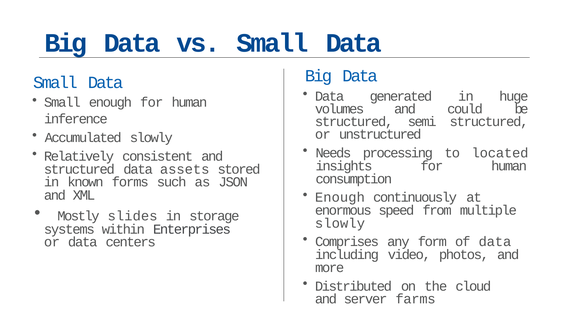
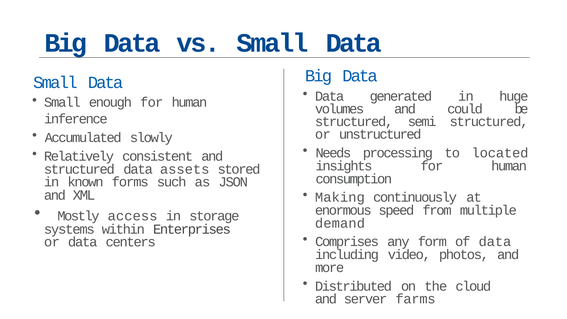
Enough: Enough -> Making (340, 197)
slides: slides -> access (133, 216)
slowly: slowly -> demand (340, 223)
